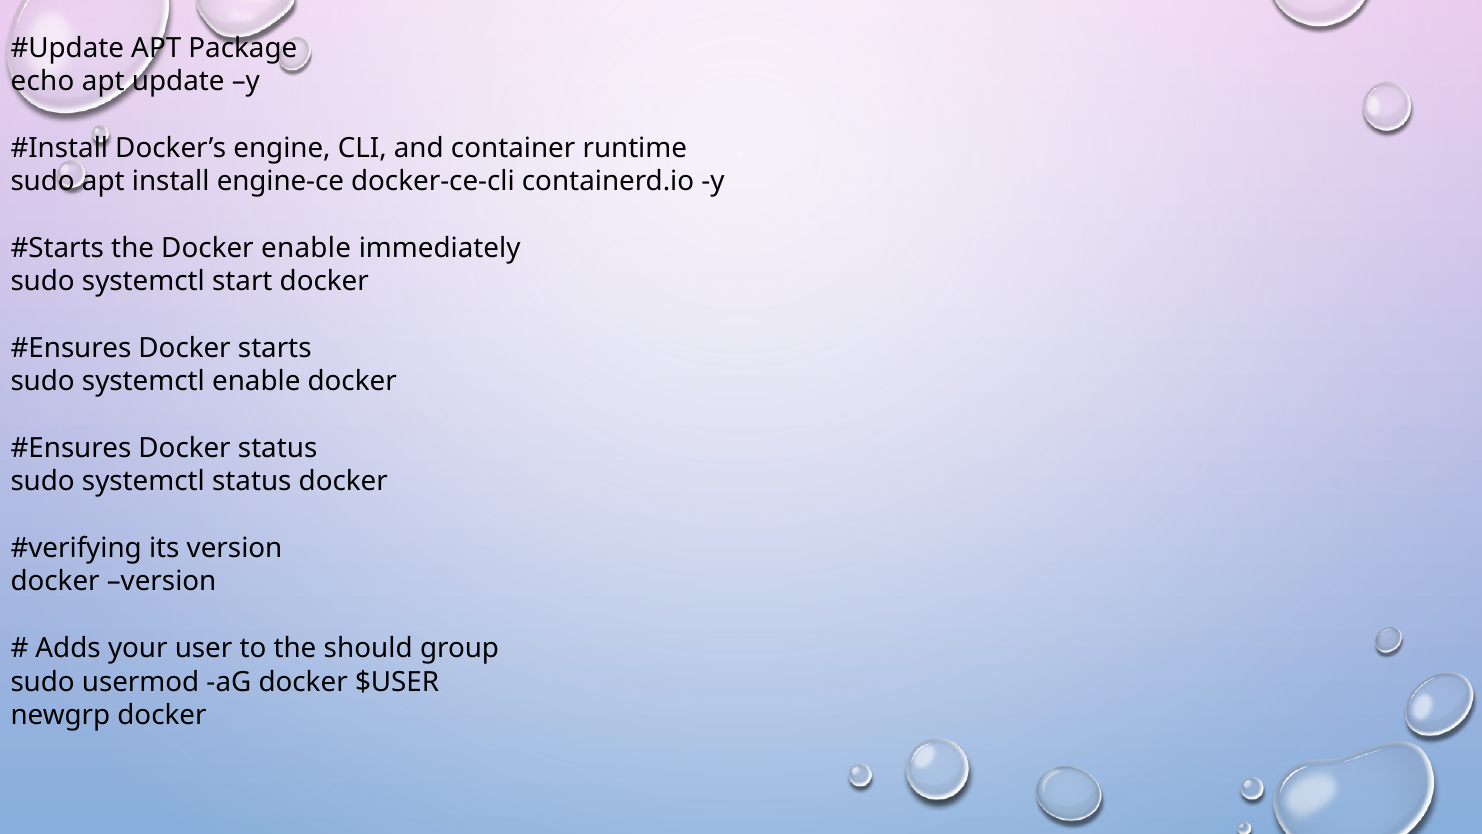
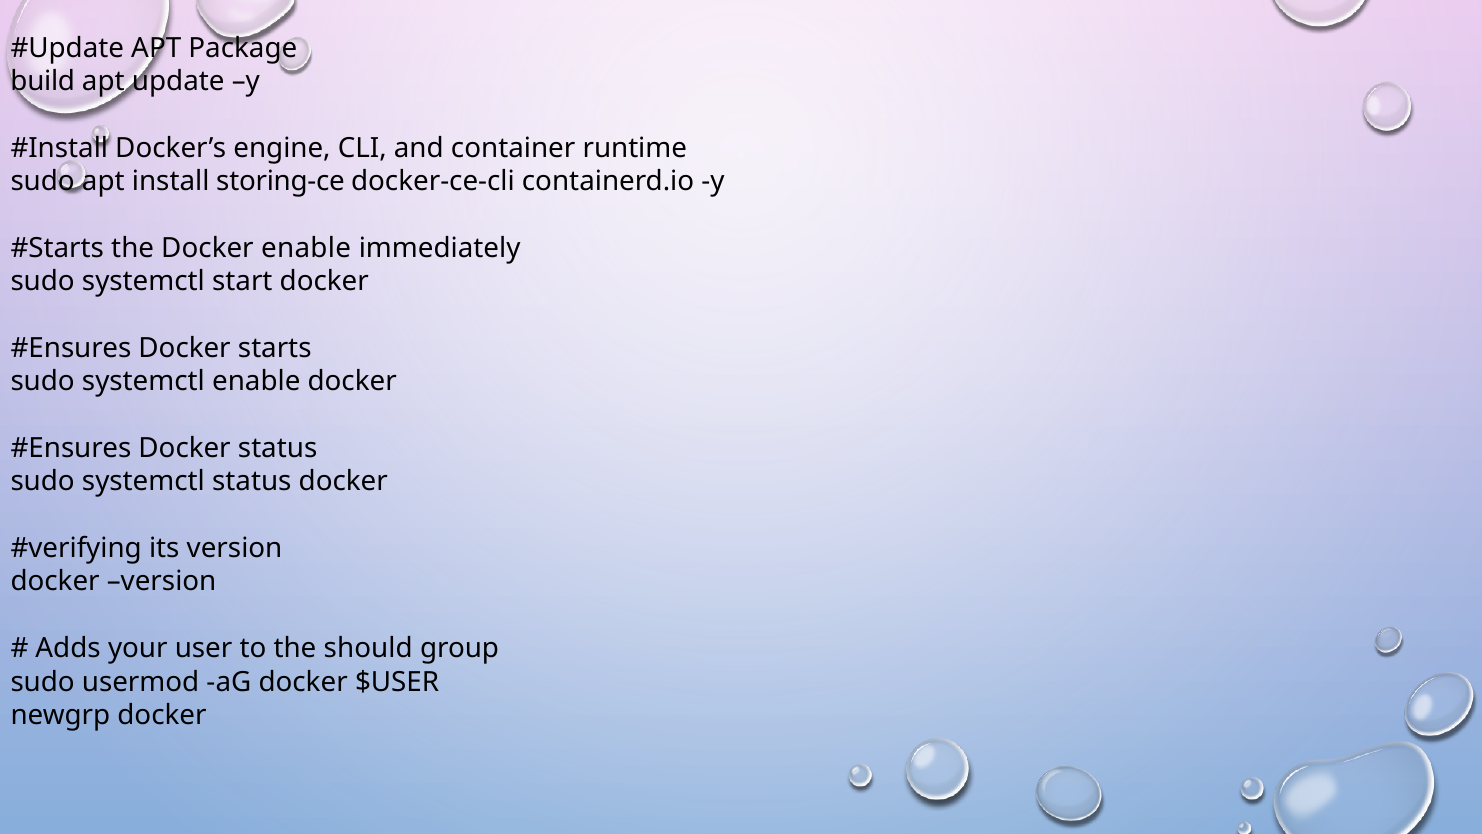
echo: echo -> build (43, 81)
engine-ce: engine-ce -> storing-ce (280, 181)
